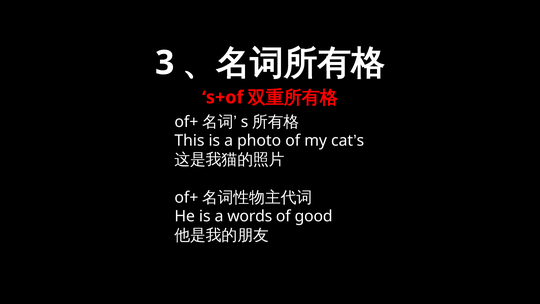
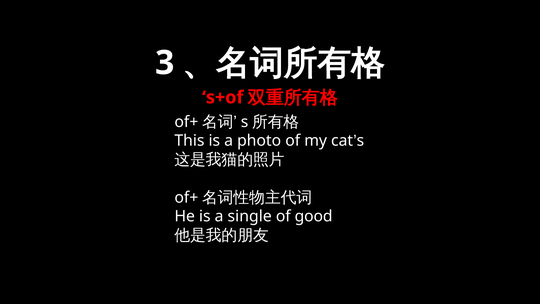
words: words -> single (250, 216)
